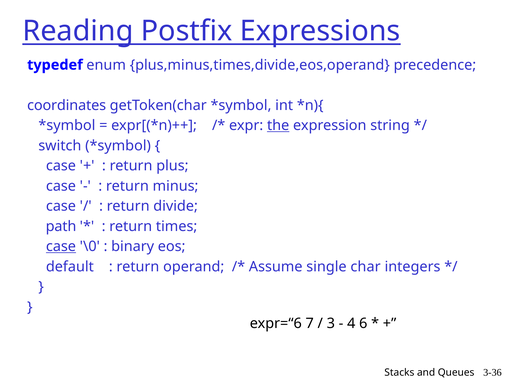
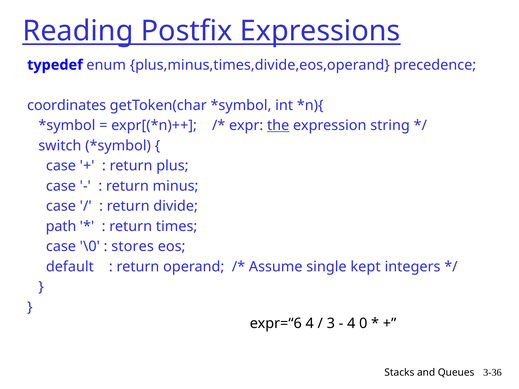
case underline: present -> none (61, 247)
binary: binary -> stores (133, 247)
char: char -> kept (366, 267)
expr=“6 7: 7 -> 4 (310, 324)
6: 6 -> 0 (363, 324)
